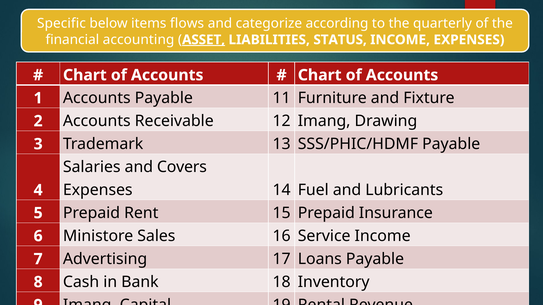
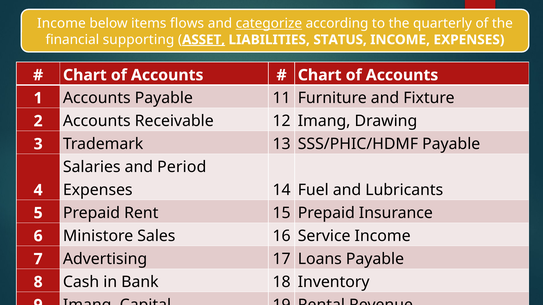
Specific: Specific -> Income (61, 23)
categorize underline: none -> present (269, 23)
accounting: accounting -> supporting (139, 40)
Covers: Covers -> Period (182, 167)
